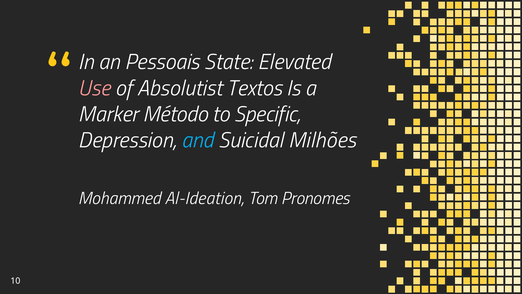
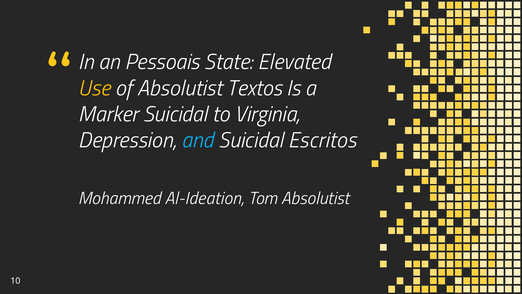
Use colour: pink -> yellow (94, 88)
Marker Método: Método -> Suicidal (175, 114)
Specific: Specific -> Virginia (267, 114)
Milhões: Milhões -> Escritos (322, 140)
Tom Pronomes: Pronomes -> Absolutist (315, 198)
